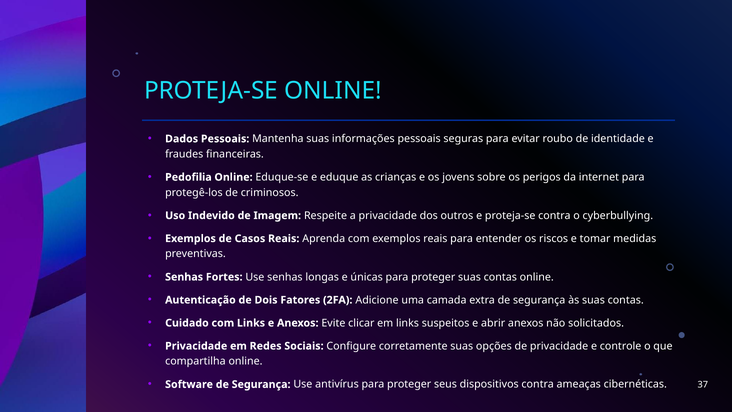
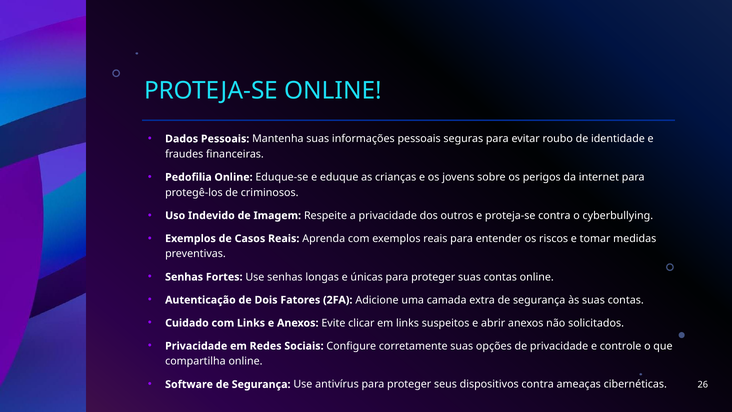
37: 37 -> 26 (703, 385)
